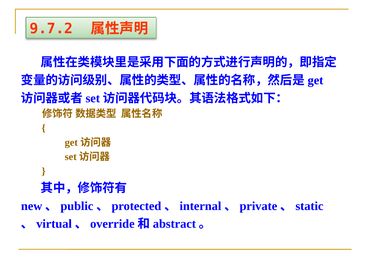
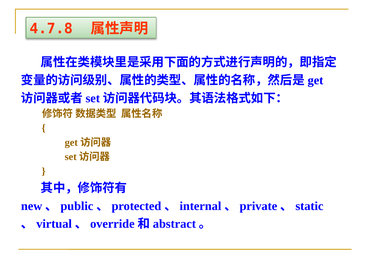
9.7.2: 9.7.2 -> 4.7.8 (51, 29)
